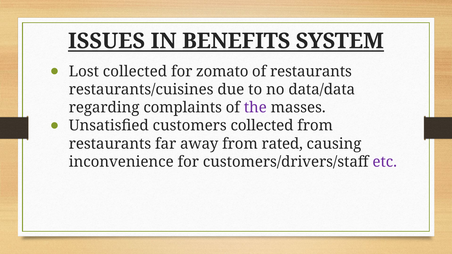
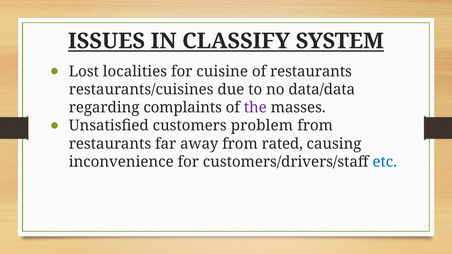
BENEFITS: BENEFITS -> CLASSIFY (236, 41)
Lost collected: collected -> localities (135, 72)
zomato: zomato -> cuisine (222, 72)
customers collected: collected -> problem (262, 126)
etc colour: purple -> blue (385, 162)
